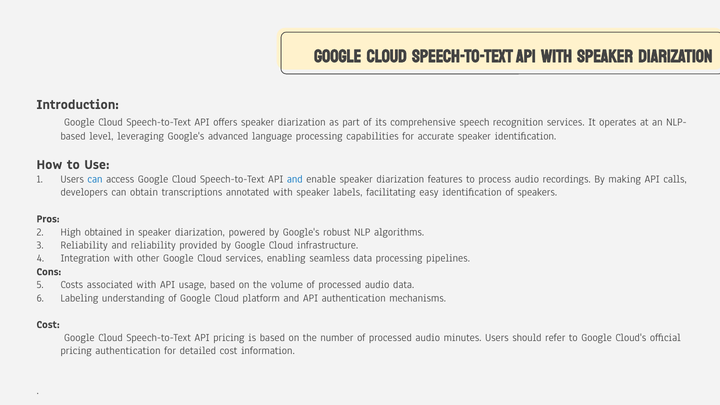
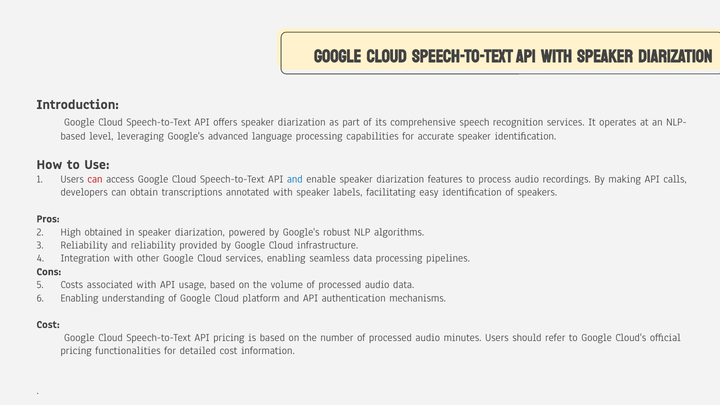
can colour: blue -> red (95, 179)
Labeling: Labeling -> Enabling (79, 298)
pricing authentication: authentication -> functionalities (128, 351)
